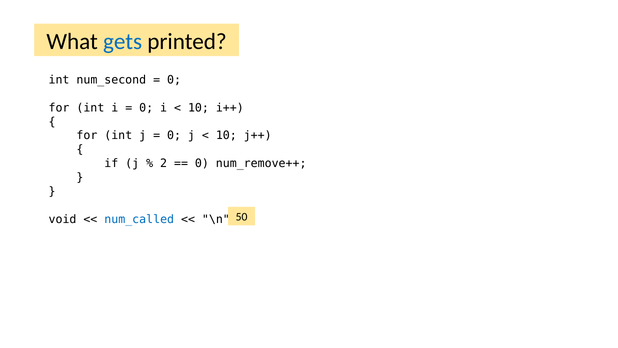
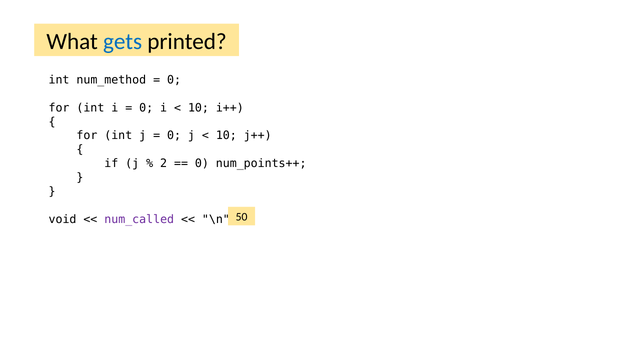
num_second: num_second -> num_method (111, 80)
num_remove++: num_remove++ -> num_points++ (261, 163)
num_called colour: blue -> purple (139, 219)
